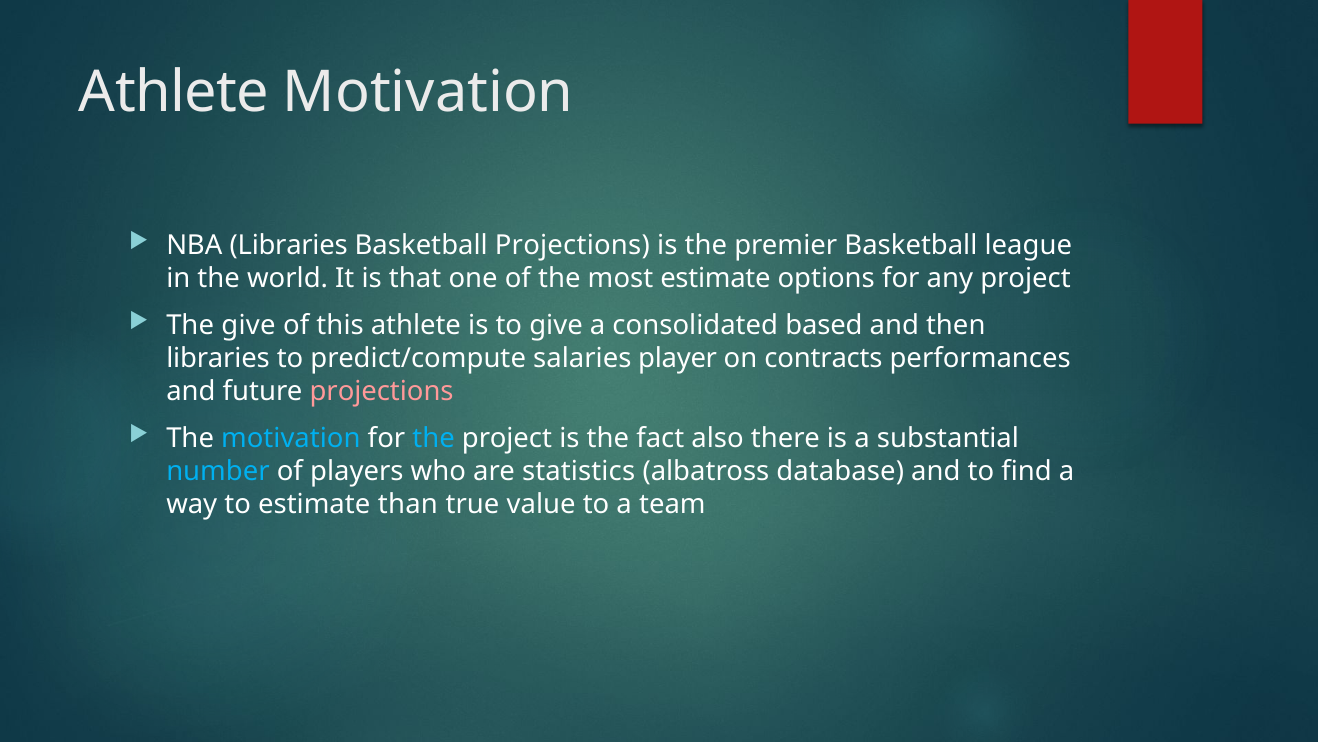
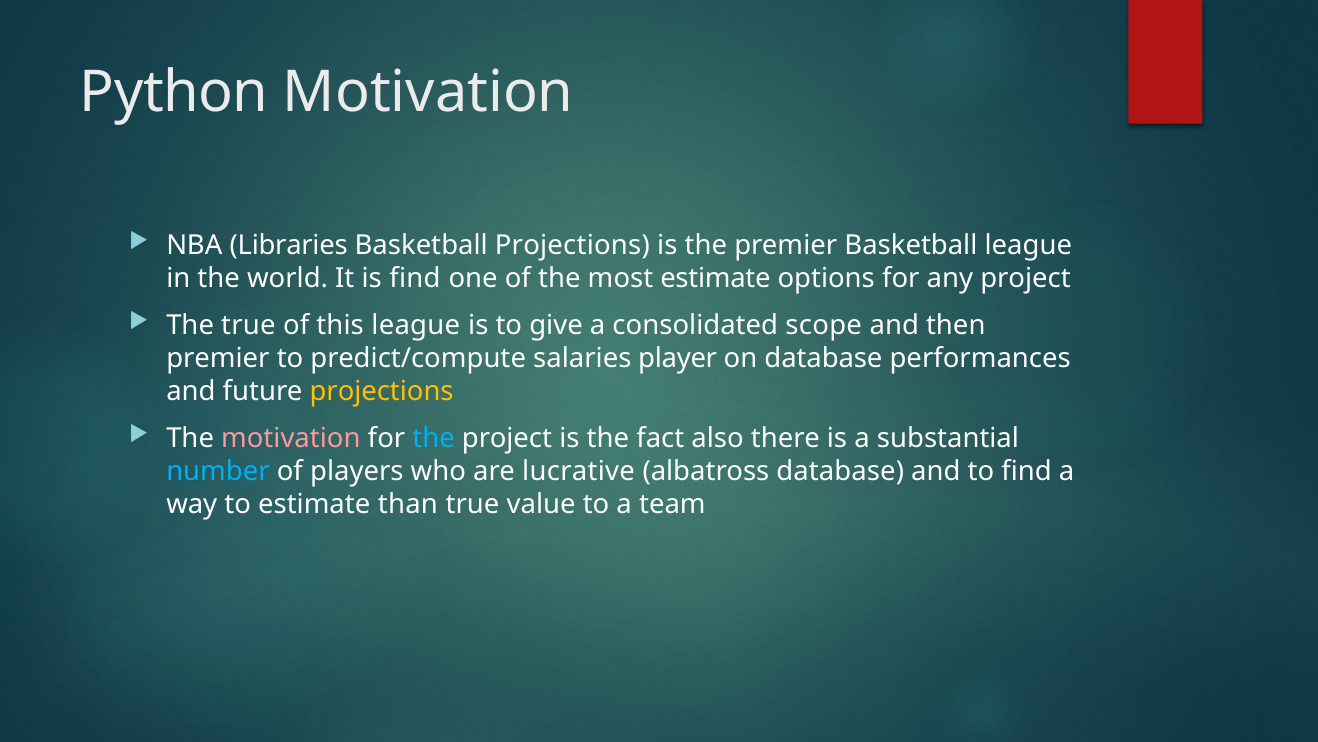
Athlete: Athlete -> Python (174, 93)
is that: that -> find (415, 278)
The give: give -> true (248, 325)
this athlete: athlete -> league (416, 325)
based: based -> scope (824, 325)
libraries: libraries -> premier (218, 358)
on contracts: contracts -> database (823, 358)
projections colour: pink -> yellow (382, 391)
motivation colour: light blue -> pink (291, 438)
statistics: statistics -> lucrative (579, 471)
